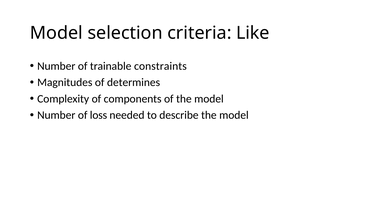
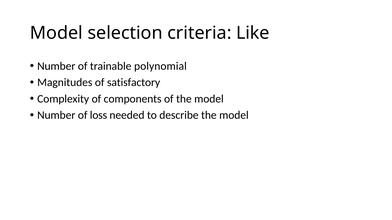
constraints: constraints -> polynomial (160, 66)
determines: determines -> satisfactory (134, 83)
